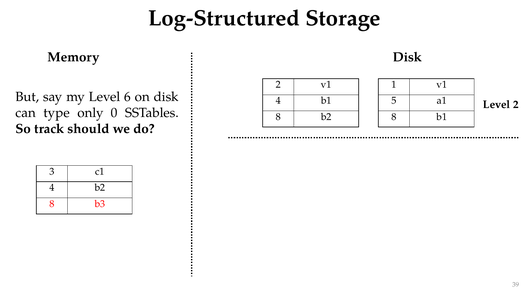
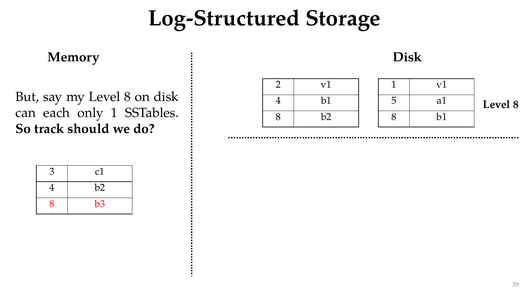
my Level 6: 6 -> 8 (128, 97)
2: 2 -> 8 (516, 104)
type: type -> each (57, 113)
only 0: 0 -> 1 (114, 113)
